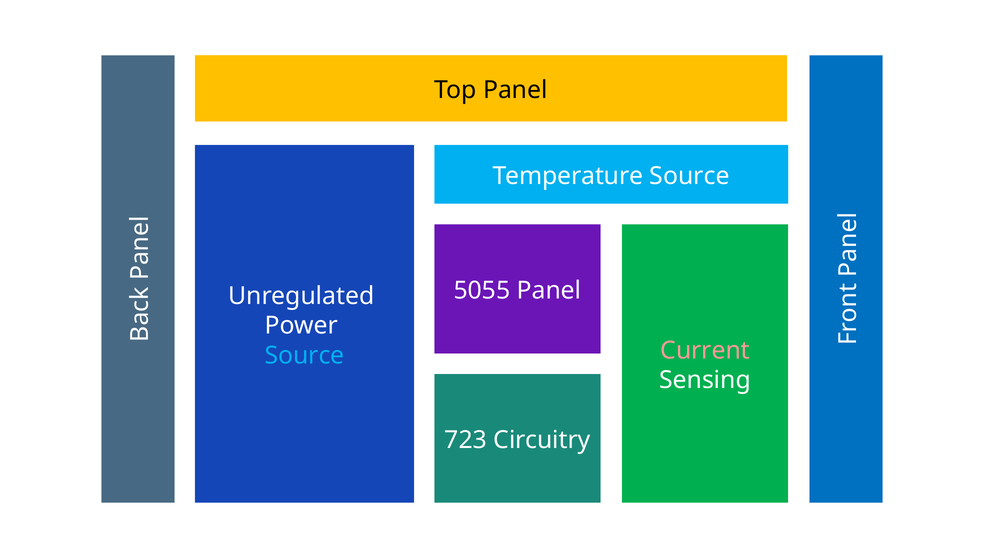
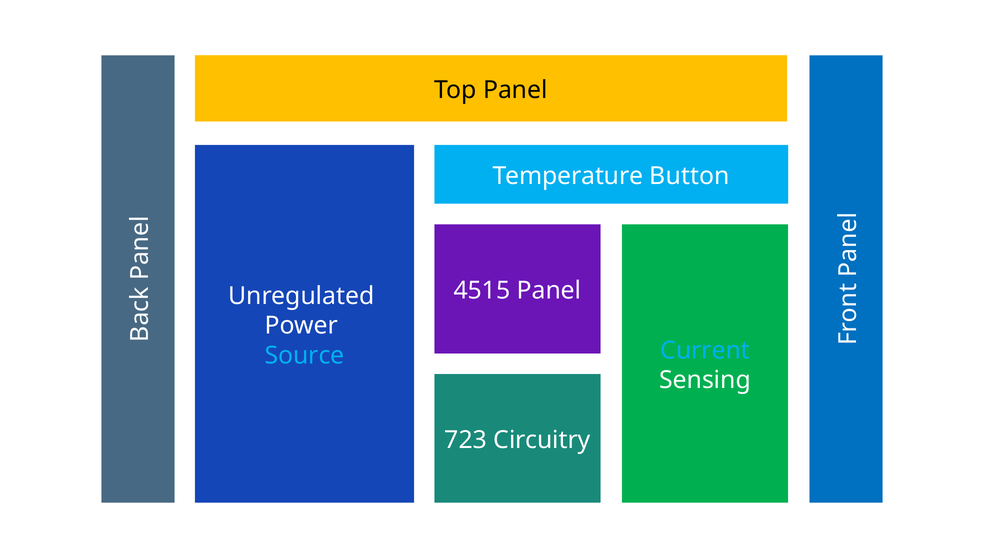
Temperature Source: Source -> Button (689, 176)
5055: 5055 -> 4515 (482, 291)
Current colour: pink -> light blue (705, 350)
